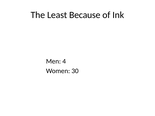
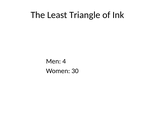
Because: Because -> Triangle (85, 15)
